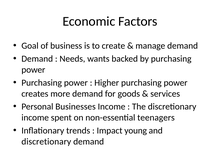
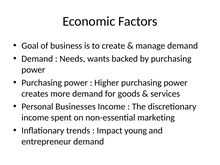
teenagers: teenagers -> marketing (156, 118)
discretionary: discretionary -> entrepreneur (46, 142)
